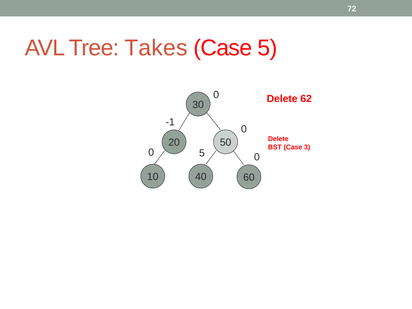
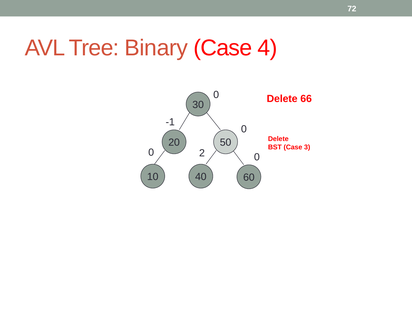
Takes: Takes -> Binary (156, 48)
Case 5: 5 -> 4 (267, 48)
62: 62 -> 66 (306, 99)
0 5: 5 -> 2 (202, 153)
